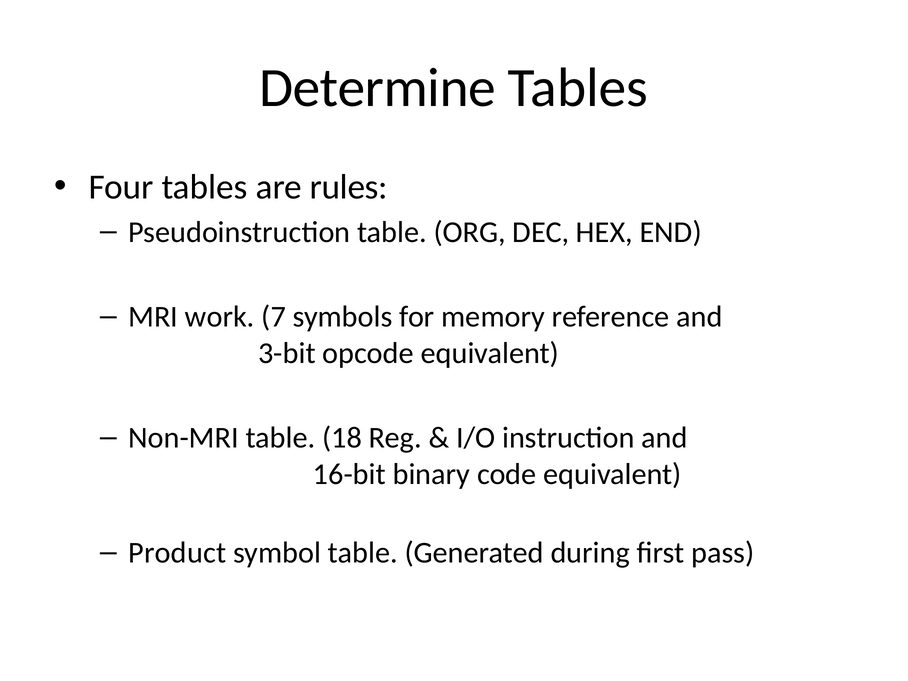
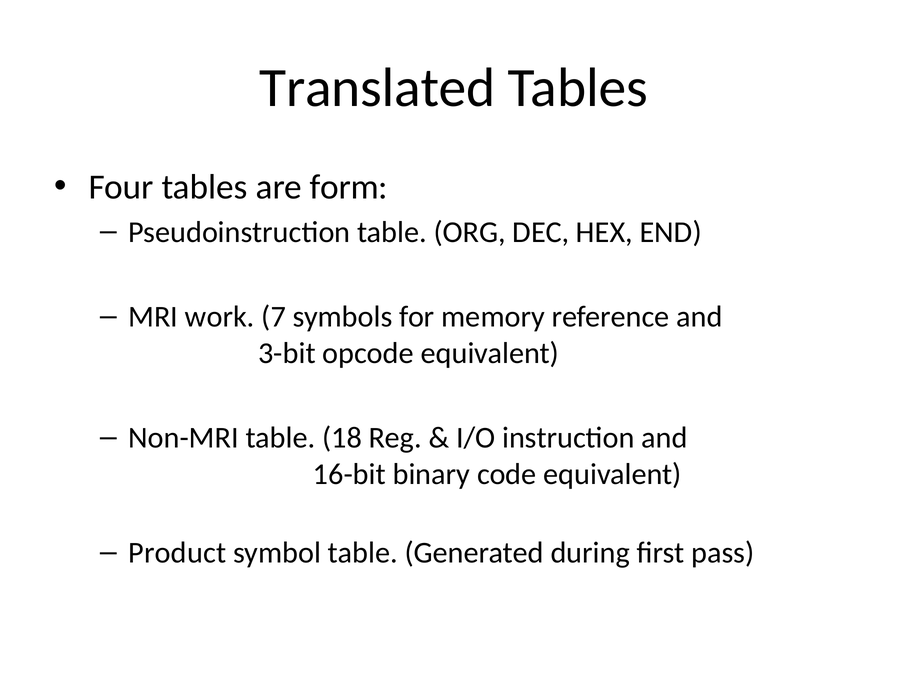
Determine: Determine -> Translated (377, 88)
rules: rules -> form (349, 187)
